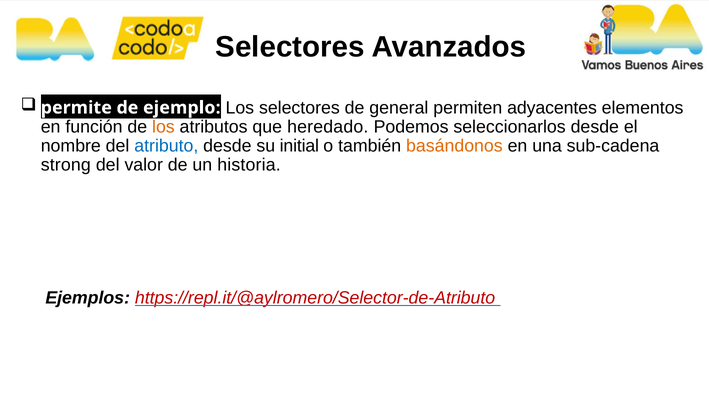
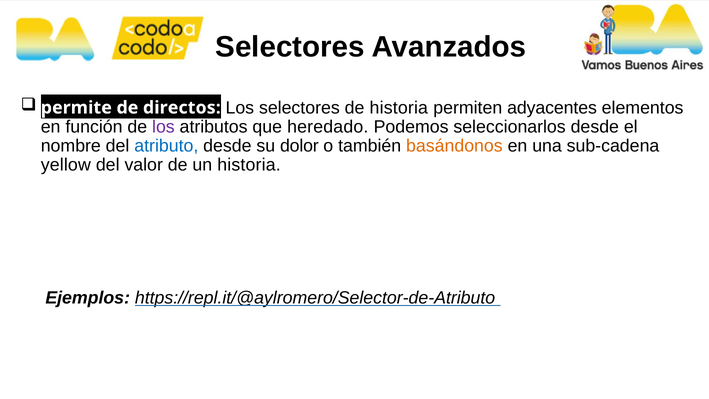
ejemplo: ejemplo -> directos (182, 108)
de general: general -> historia (399, 108)
los colour: orange -> purple (163, 127)
initial: initial -> dolor (299, 146)
strong: strong -> yellow (66, 165)
https://repl.it/@aylromero/Selector-de-Atributo colour: red -> black (315, 298)
